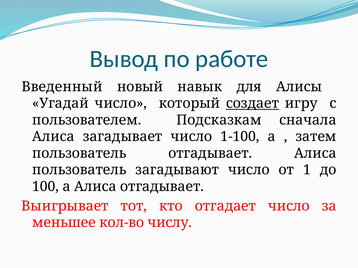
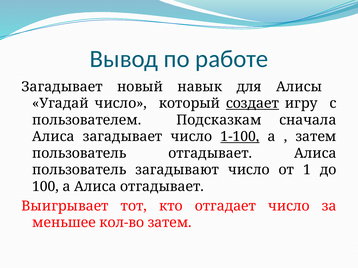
Введенный: Введенный -> Загадывает (62, 87)
1-100 underline: none -> present (240, 137)
кол-во числу: числу -> затем (170, 223)
